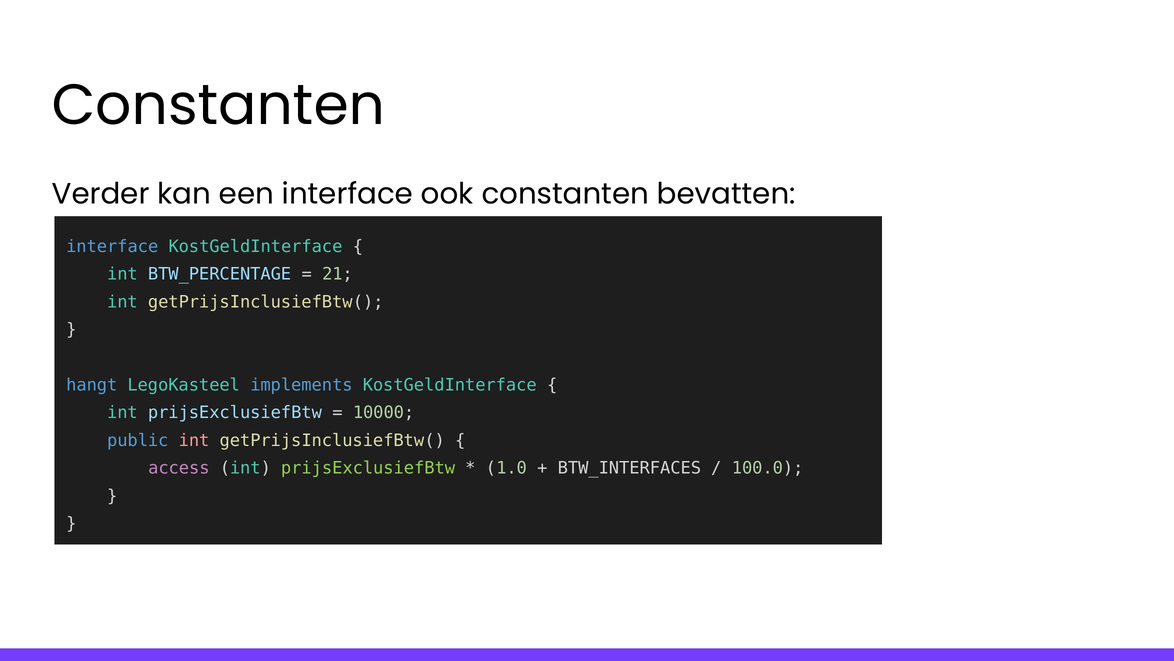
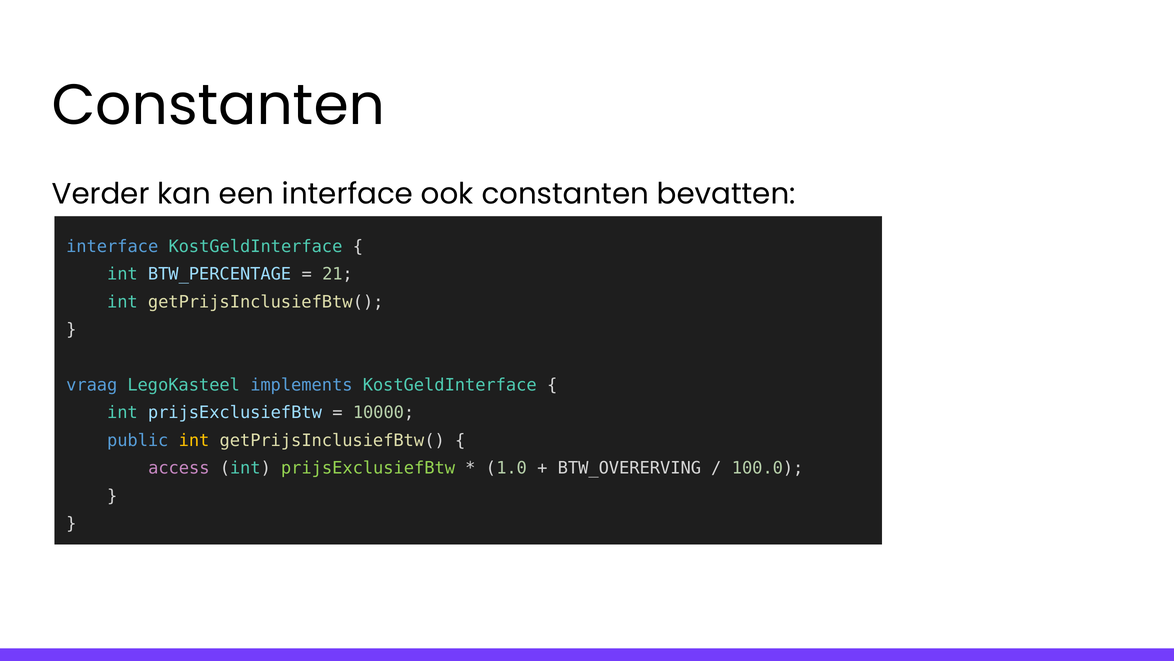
hangt: hangt -> vraag (92, 385)
int colour: pink -> yellow (194, 440)
BTW_INTERFACES: BTW_INTERFACES -> BTW_OVERERVING (629, 468)
